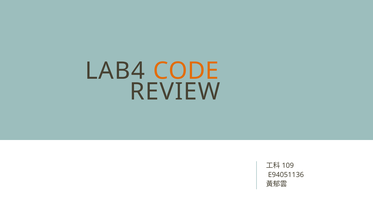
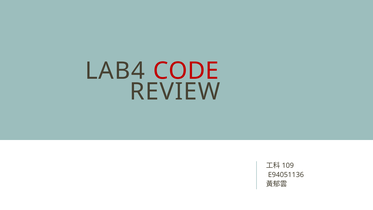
CODE colour: orange -> red (186, 71)
